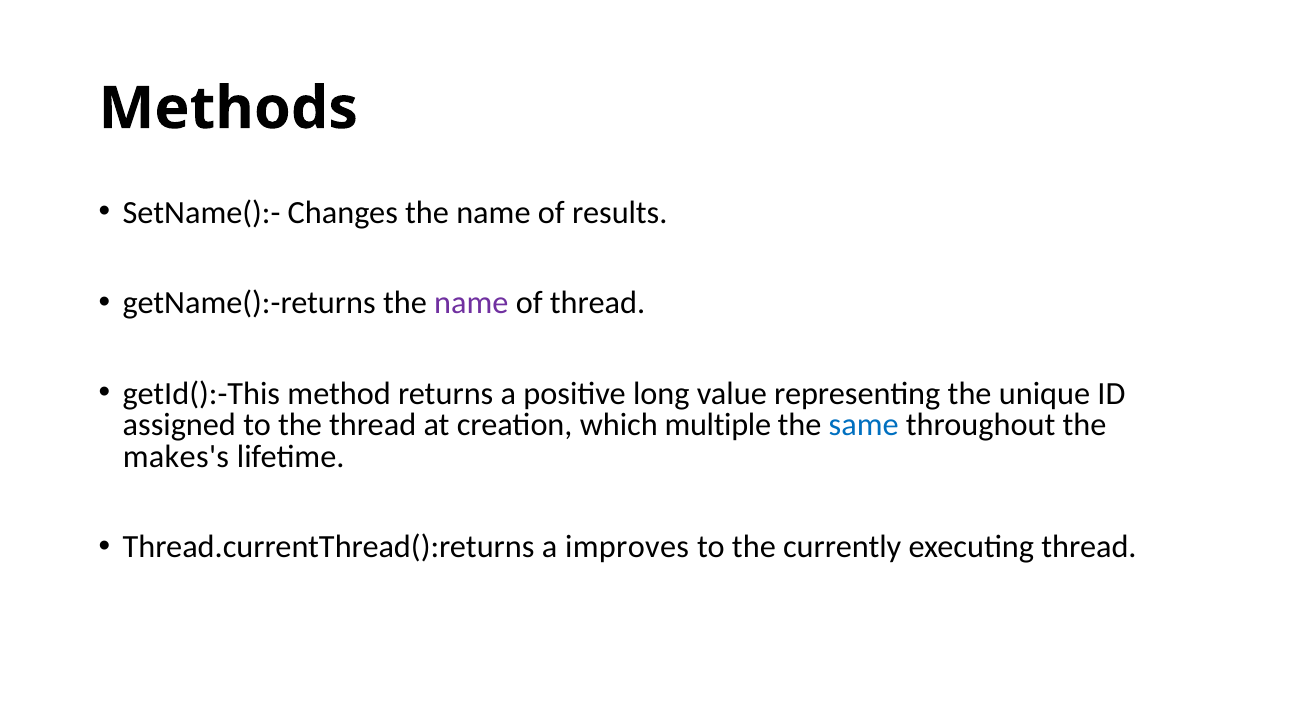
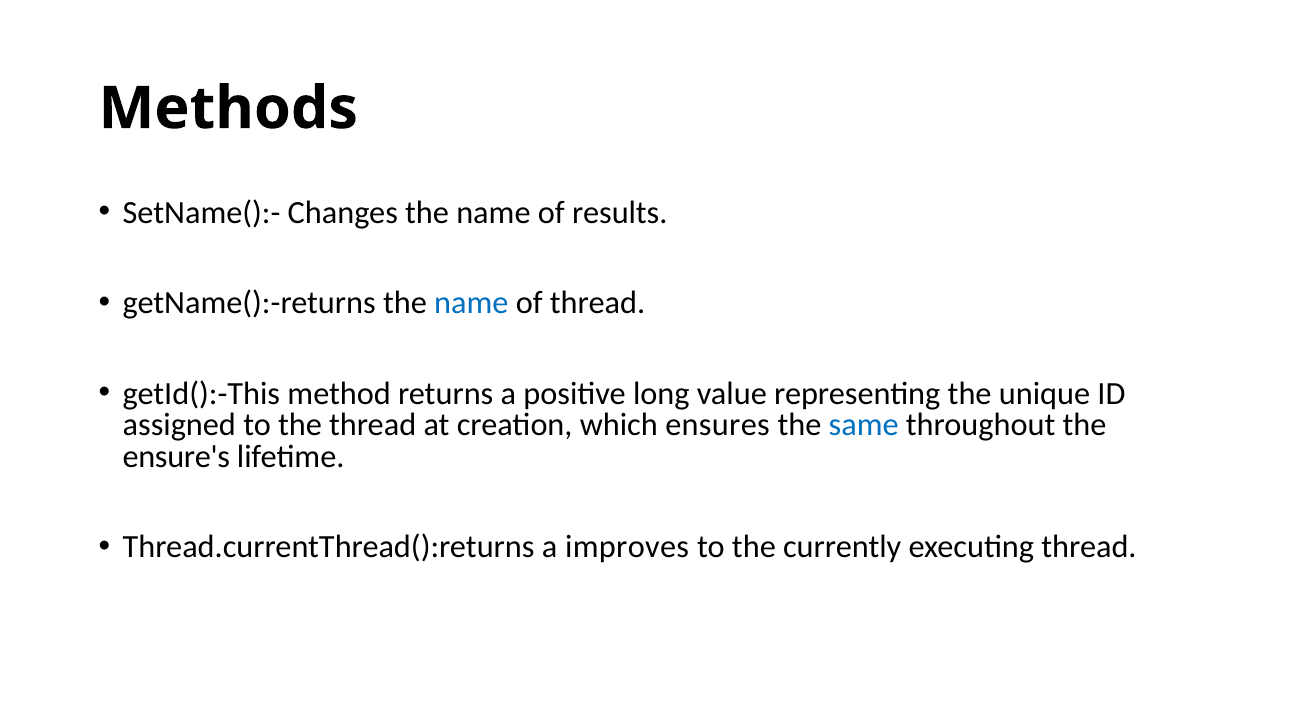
name colour: purple -> blue (471, 303)
multiple: multiple -> ensures (718, 425)
makes's: makes's -> ensure's (176, 456)
